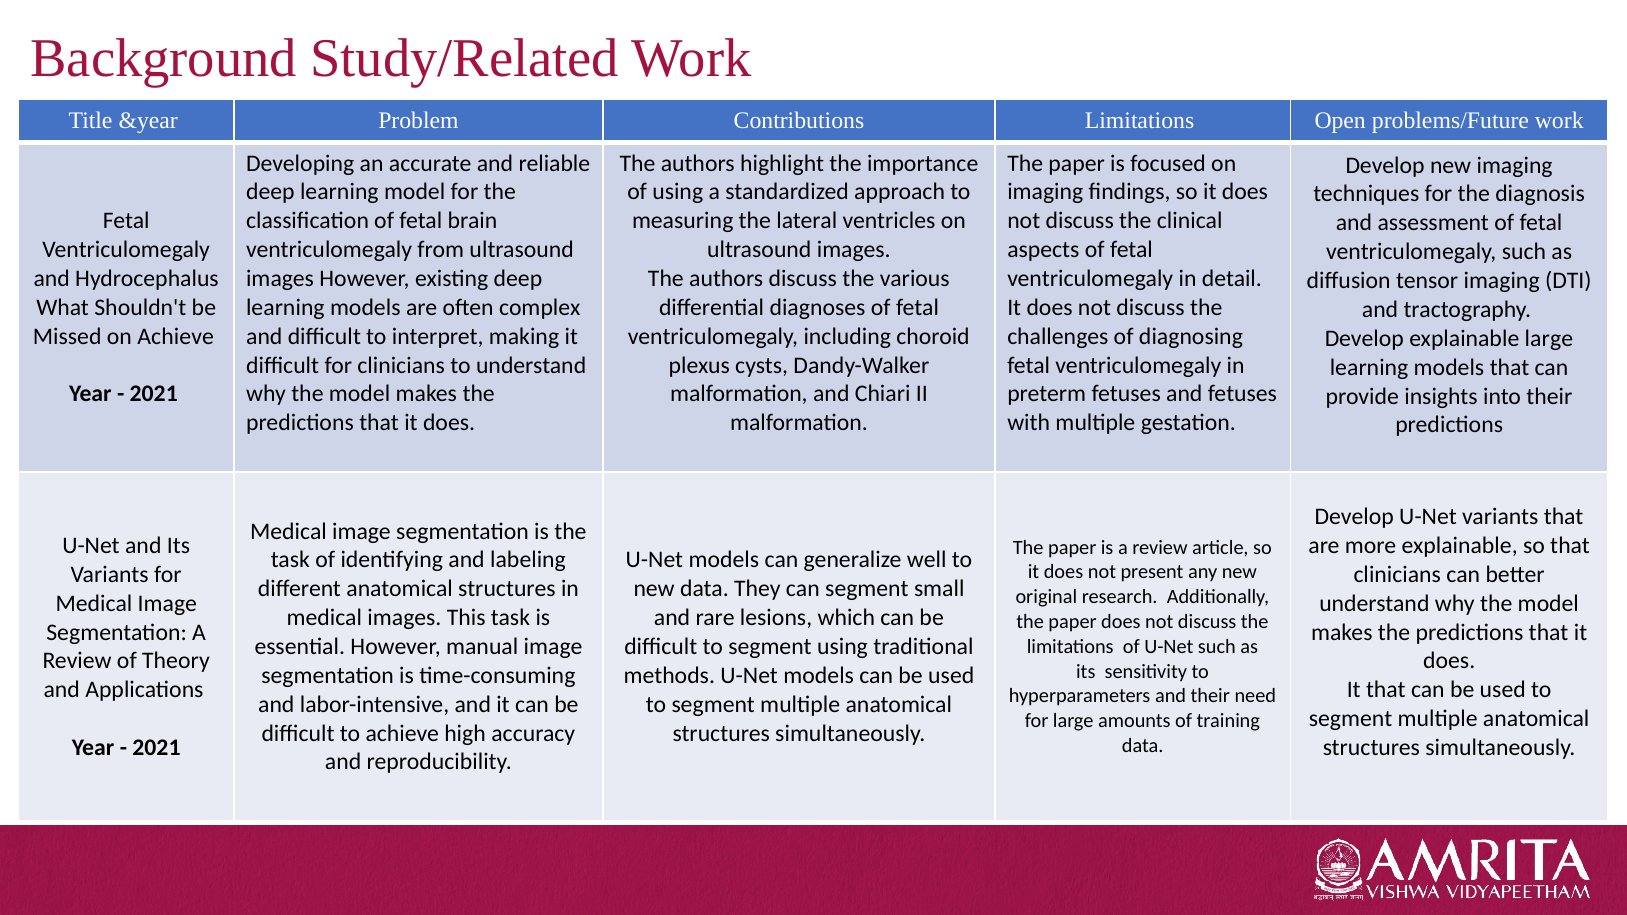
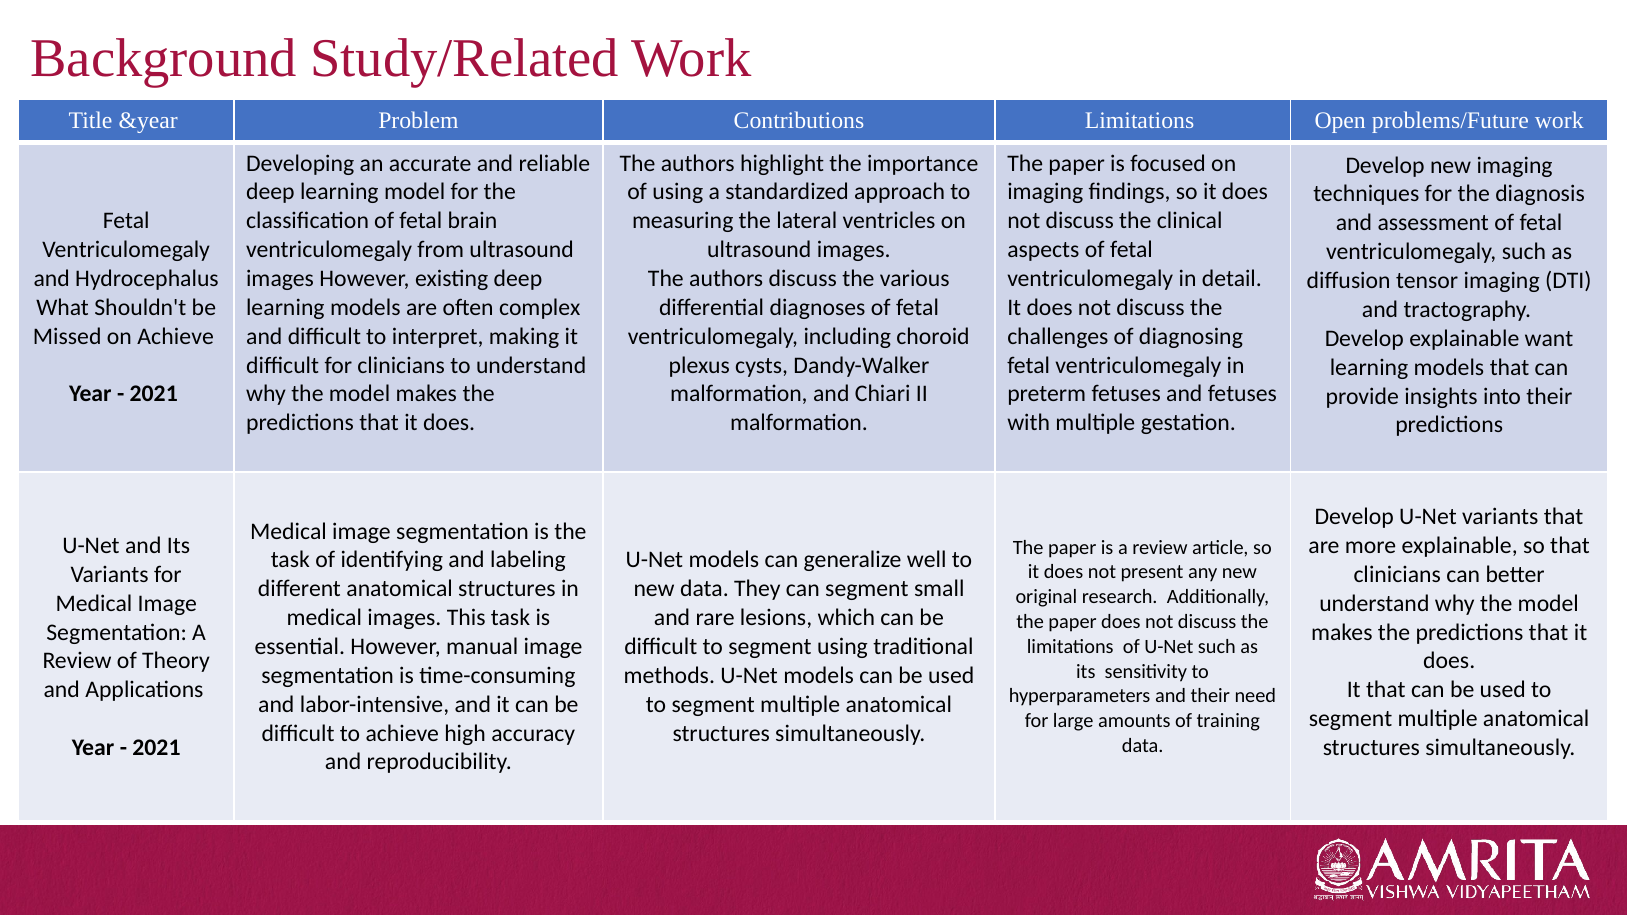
explainable large: large -> want (1549, 339)
